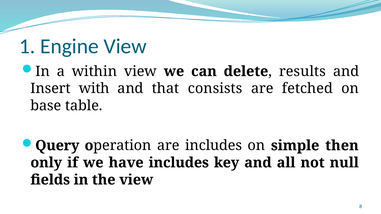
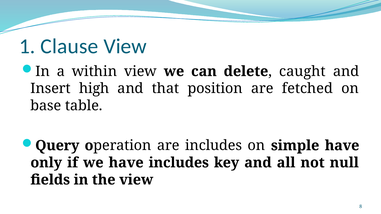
Engine: Engine -> Clause (69, 46)
results: results -> caught (302, 71)
with: with -> high (94, 89)
consists: consists -> position (215, 89)
simple then: then -> have (342, 146)
